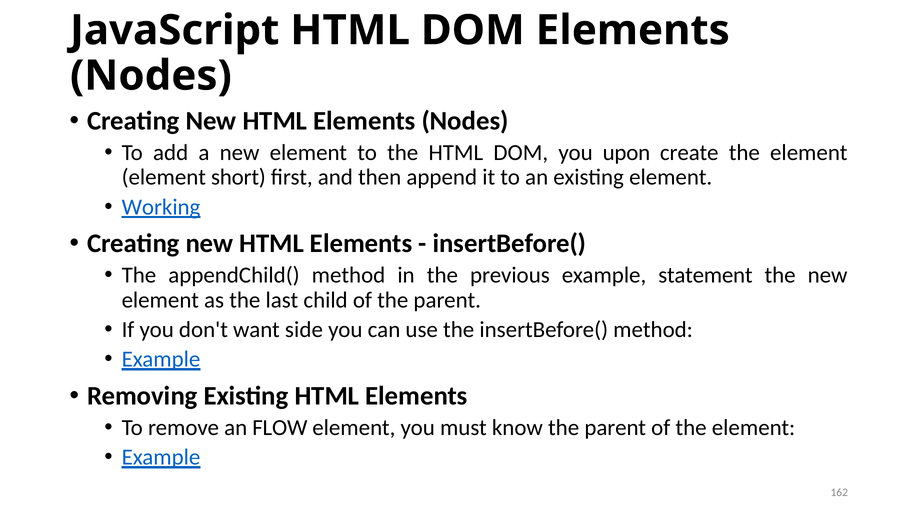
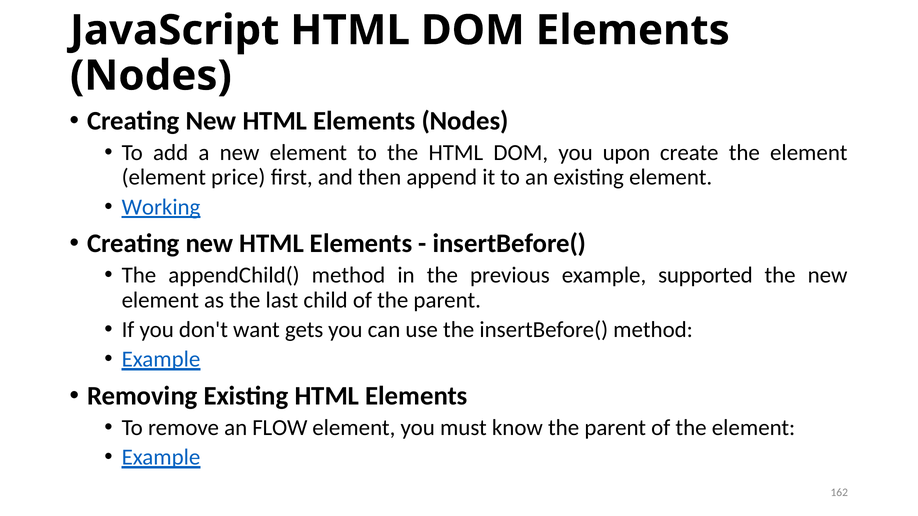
short: short -> price (238, 177)
statement: statement -> supported (705, 275)
side: side -> gets (304, 330)
